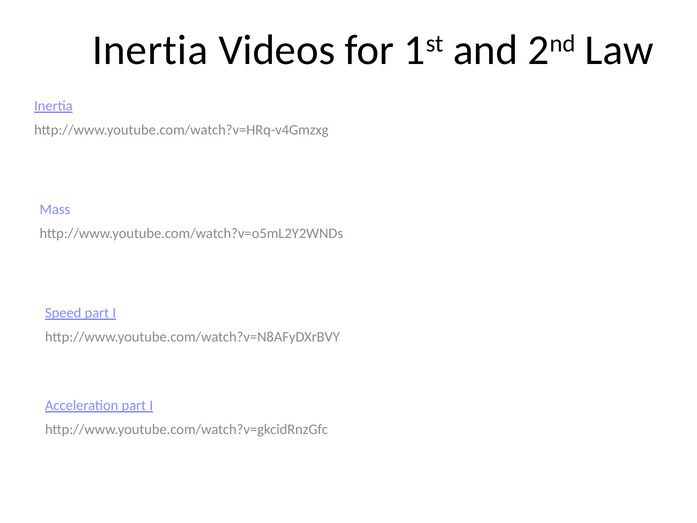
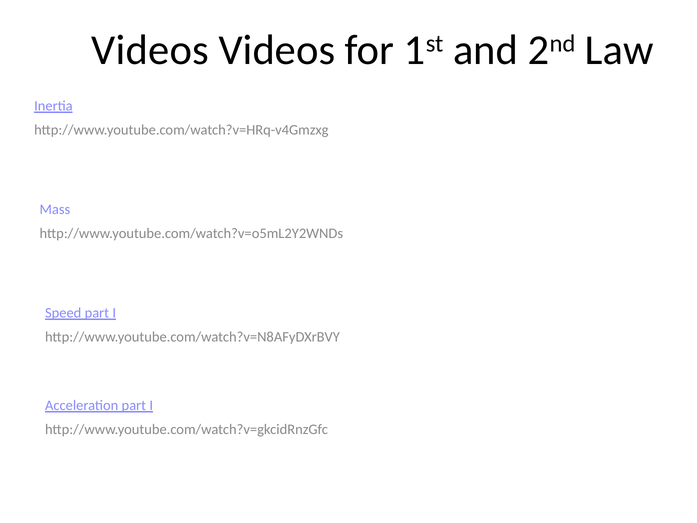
Inertia: Inertia -> Videos (150, 50)
